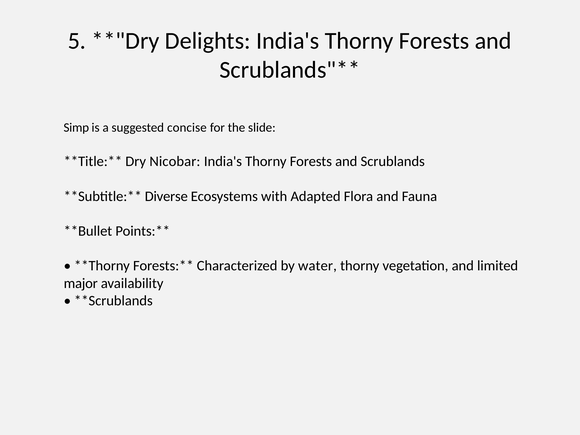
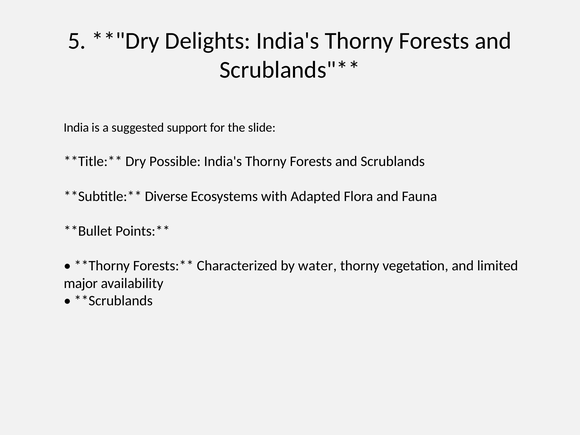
Simp: Simp -> India (76, 127)
concise: concise -> support (187, 127)
Nicobar: Nicobar -> Possible (175, 161)
